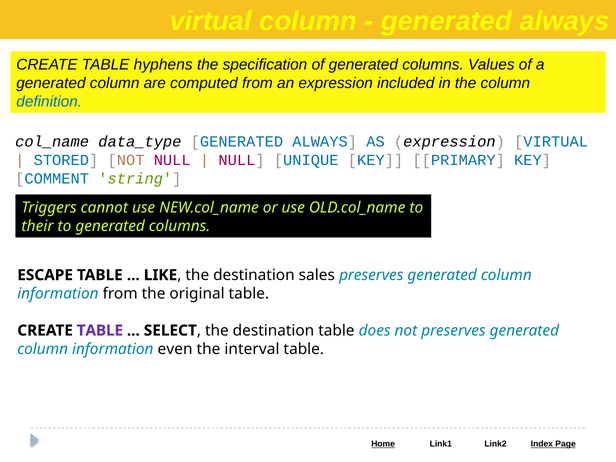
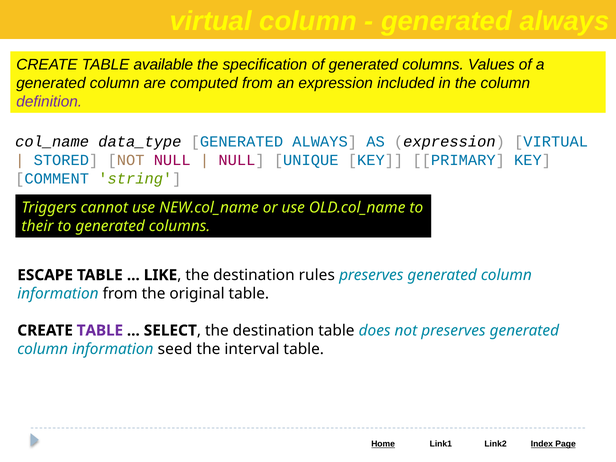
hyphens: hyphens -> available (163, 65)
definition colour: blue -> purple (49, 102)
sales: sales -> rules (317, 275)
even: even -> seed (175, 349)
